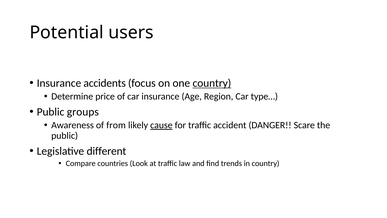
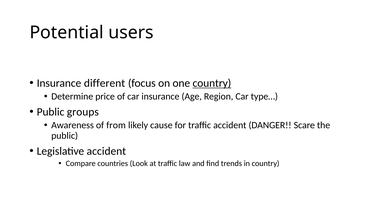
accidents: accidents -> different (105, 83)
cause underline: present -> none (161, 125)
Legislative different: different -> accident (106, 151)
